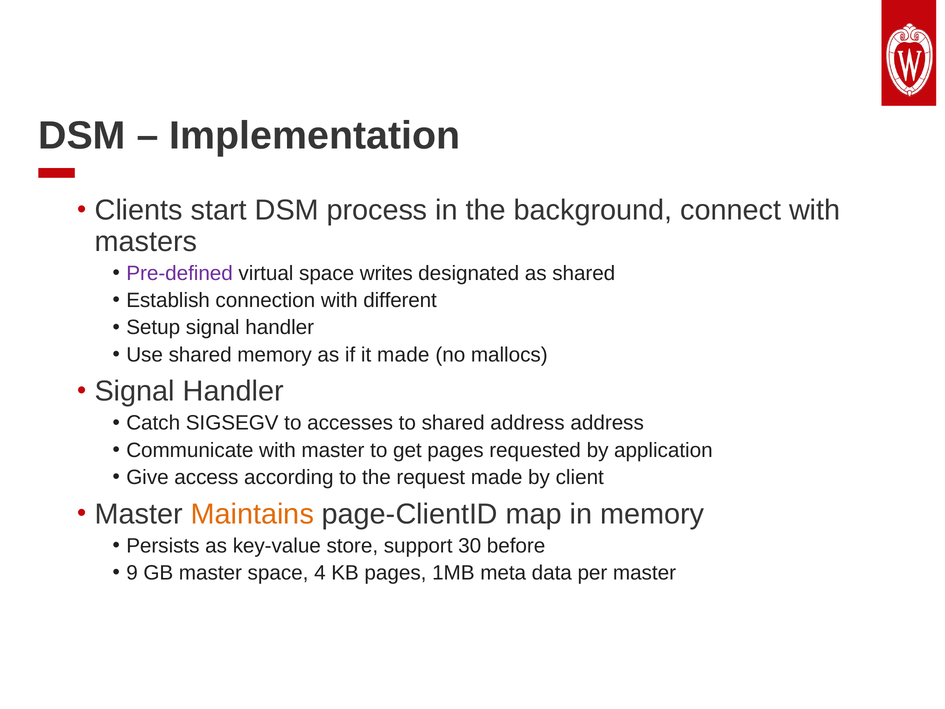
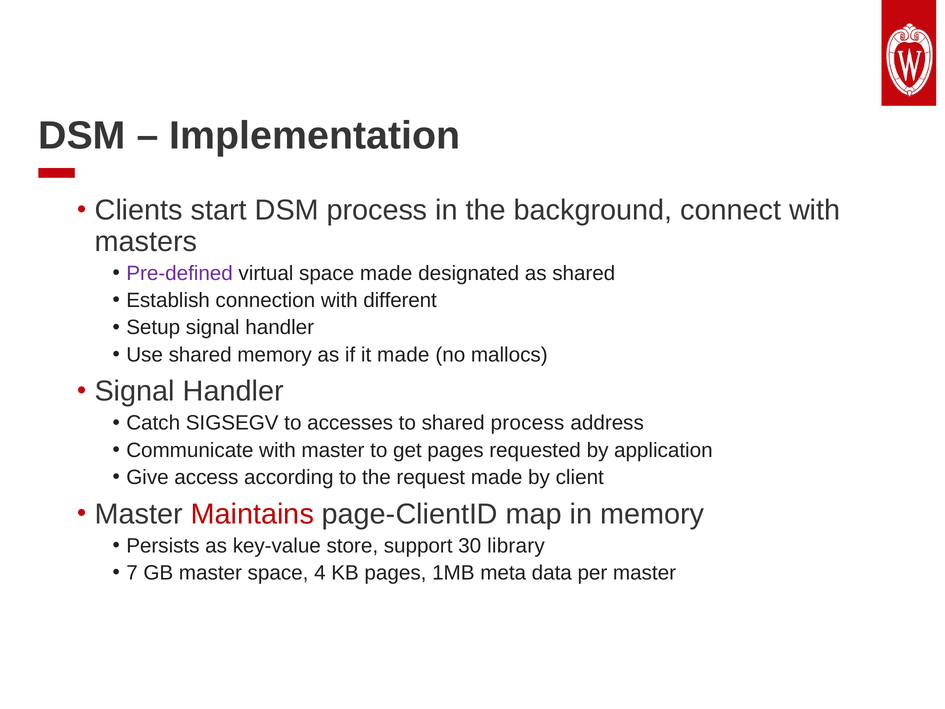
space writes: writes -> made (386, 273)
shared address: address -> process (527, 423)
Maintains colour: orange -> red (252, 514)
before: before -> library (516, 546)
9: 9 -> 7 (132, 573)
